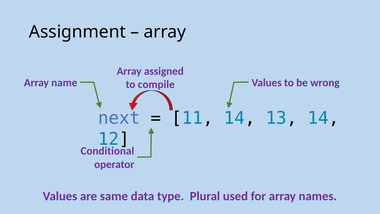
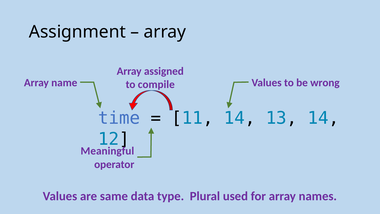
next: next -> time (119, 118)
Conditional: Conditional -> Meaningful (107, 151)
